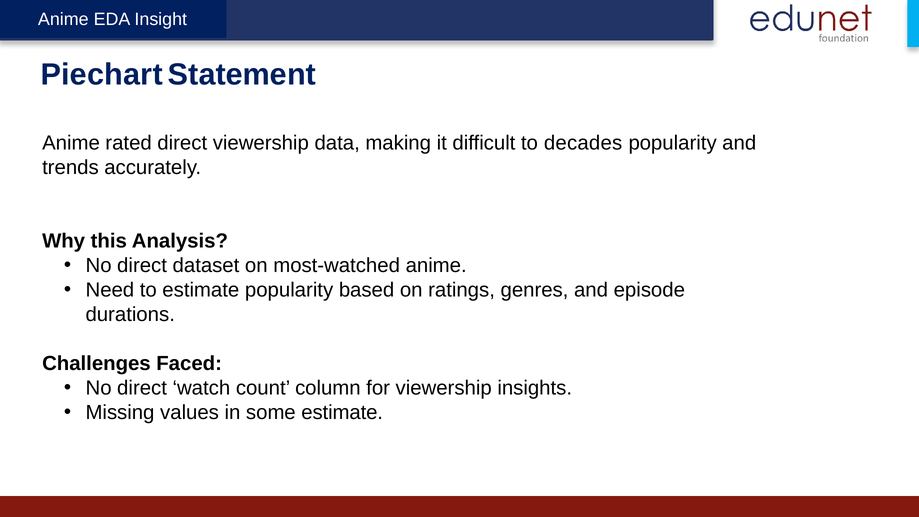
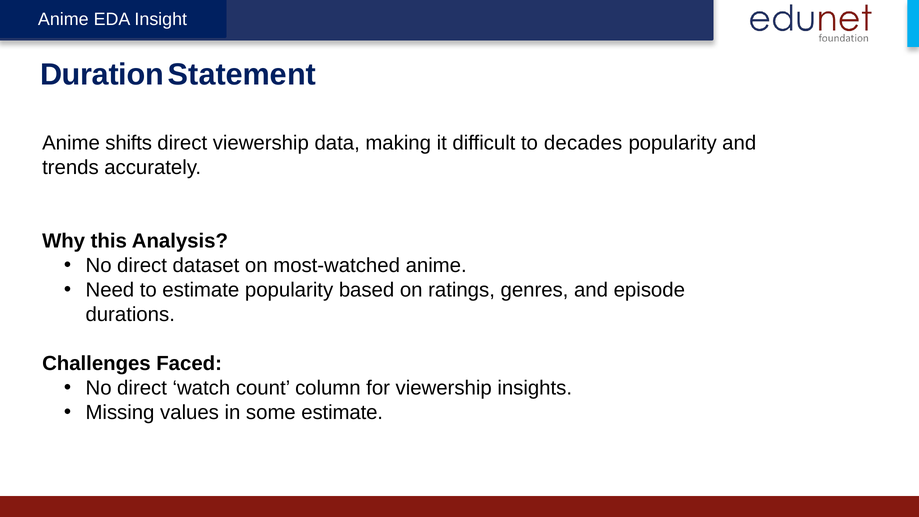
Piechart: Piechart -> Duration (102, 74)
rated: rated -> shifts (129, 143)
